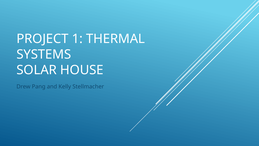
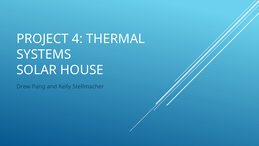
1: 1 -> 4 (77, 39)
